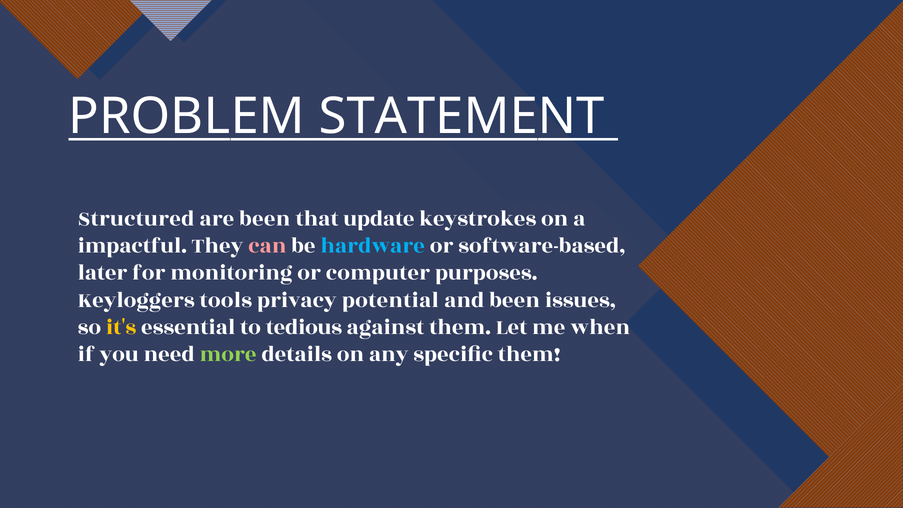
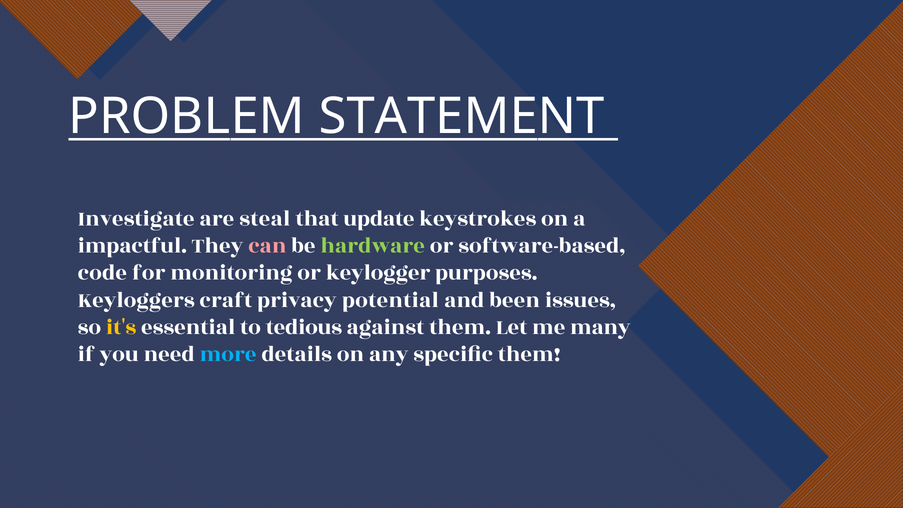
Structured: Structured -> Investigate (136, 218)
are been: been -> steal (265, 218)
hardware colour: light blue -> light green (373, 245)
later: later -> code (102, 272)
computer: computer -> keylogger (378, 272)
tools: tools -> craft (226, 300)
when: when -> many (600, 327)
more colour: light green -> light blue (228, 354)
